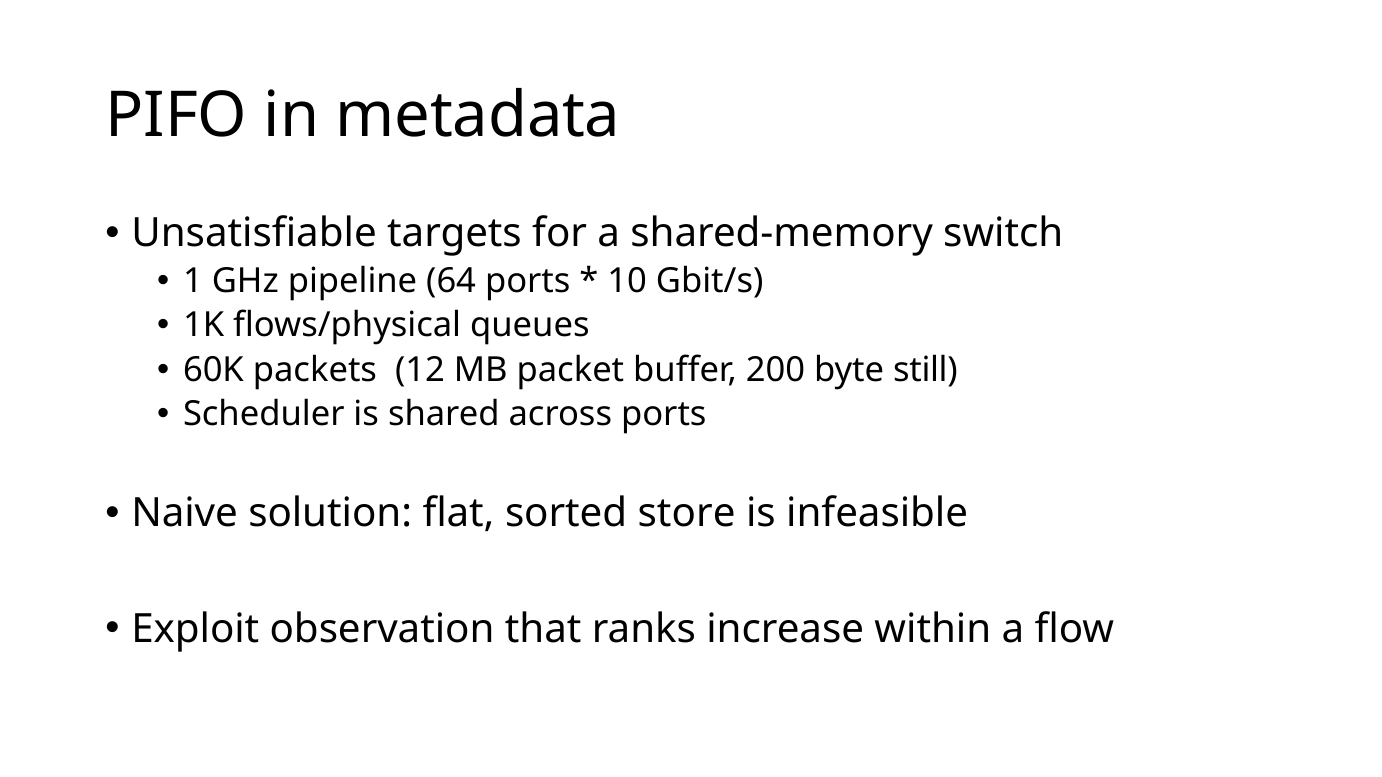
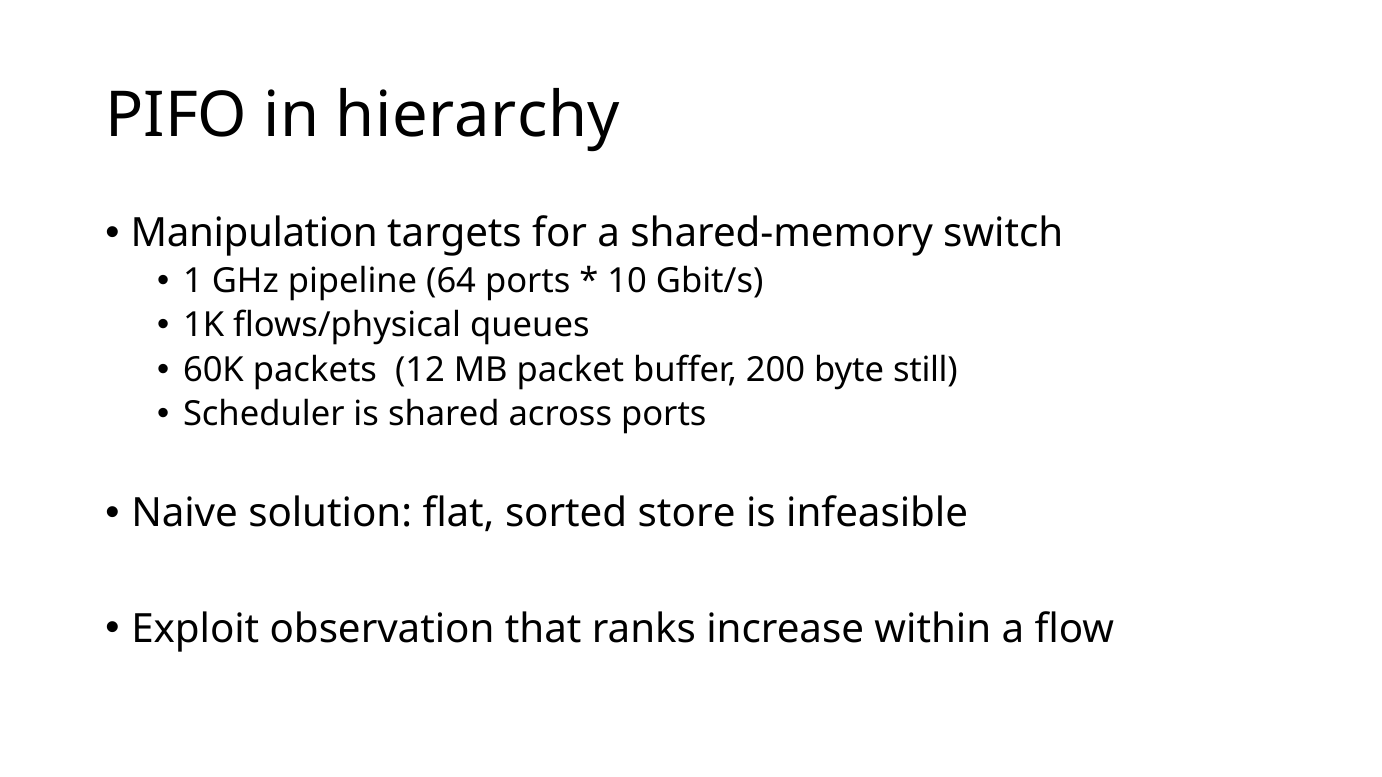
metadata: metadata -> hierarchy (478, 116)
Unsatisfiable: Unsatisfiable -> Manipulation (254, 234)
